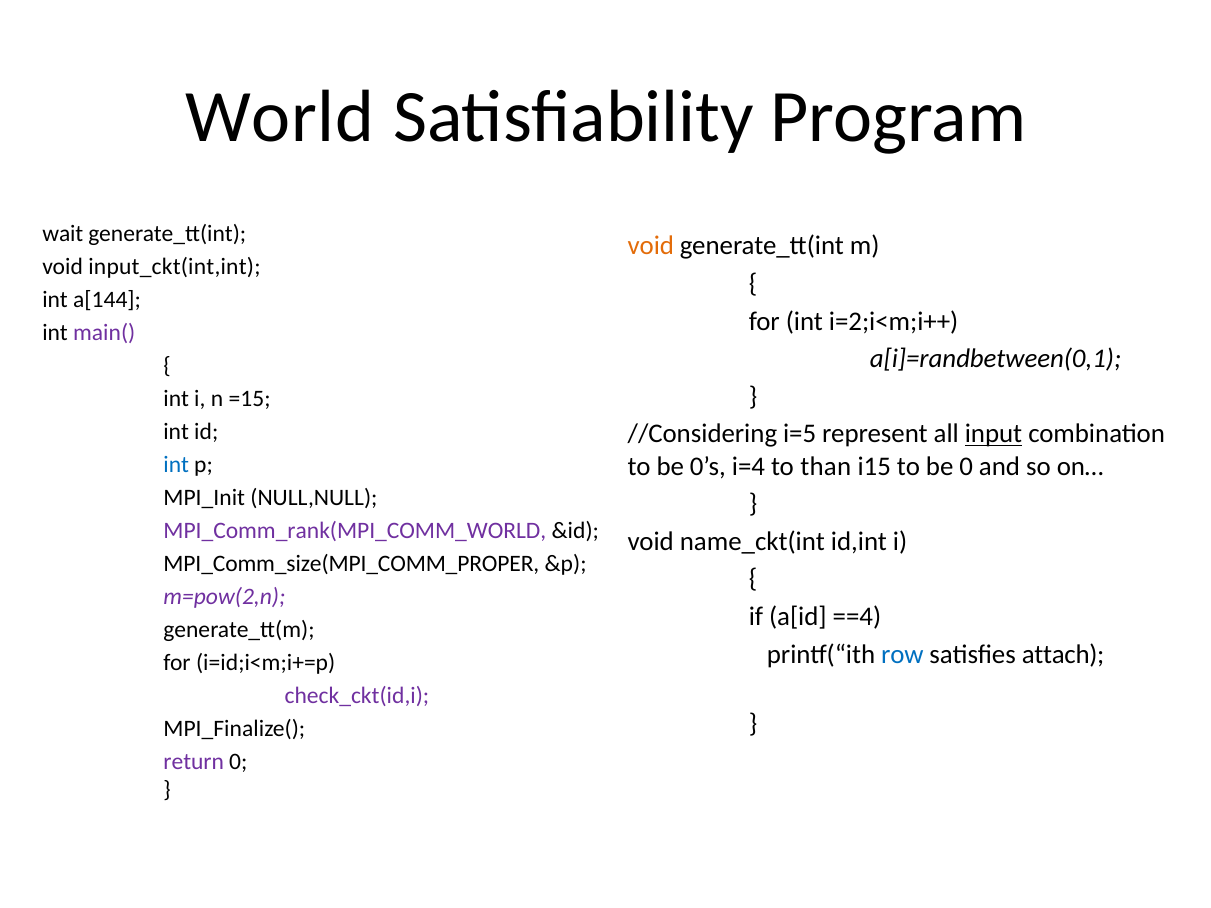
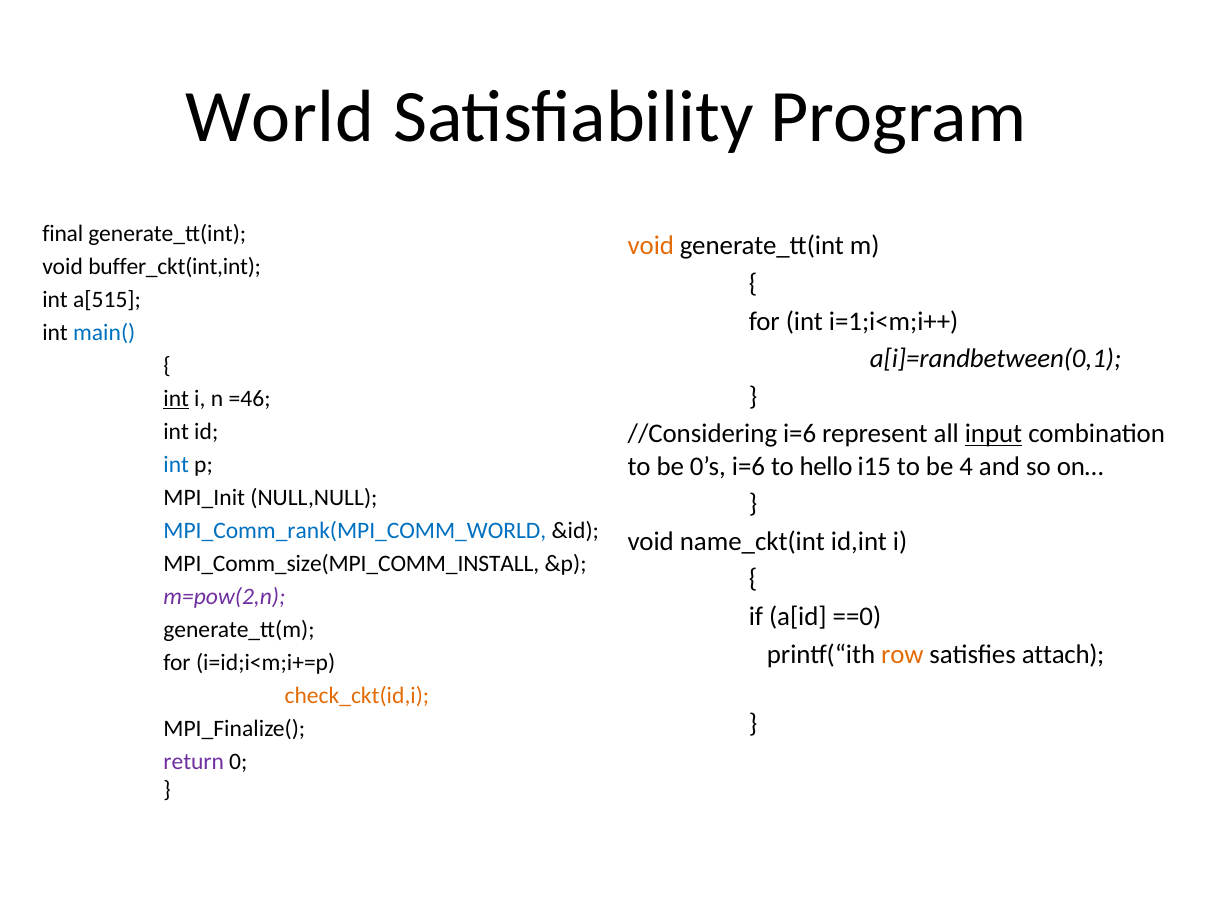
wait: wait -> final (63, 234)
input_ckt(int,int: input_ckt(int,int -> buffer_ckt(int,int (175, 267)
a[144: a[144 -> a[515 (107, 300)
i=2;i<m;i++: i=2;i<m;i++ -> i=1;i<m;i++ (894, 321)
main( colour: purple -> blue (104, 333)
int underline: none -> present (176, 399)
=15: =15 -> =46 (250, 399)
//Considering i=5: i=5 -> i=6 (800, 434)
0’s i=4: i=4 -> i=6 (748, 466)
than: than -> hello (826, 466)
be 0: 0 -> 4 (966, 466)
MPI_Comm_rank(MPI_COMM_WORLD colour: purple -> blue (355, 531)
MPI_Comm_size(MPI_COMM_PROPER: MPI_Comm_size(MPI_COMM_PROPER -> MPI_Comm_size(MPI_COMM_INSTALL (351, 564)
==4: ==4 -> ==0 (857, 617)
row colour: blue -> orange (902, 654)
check_ckt(id,i colour: purple -> orange (357, 696)
